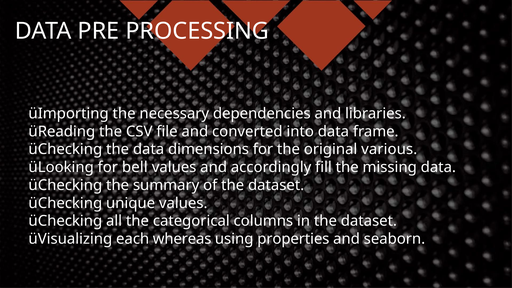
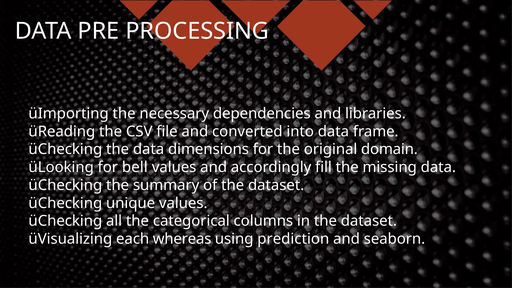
various: various -> domain (389, 149)
properties: properties -> prediction (293, 239)
